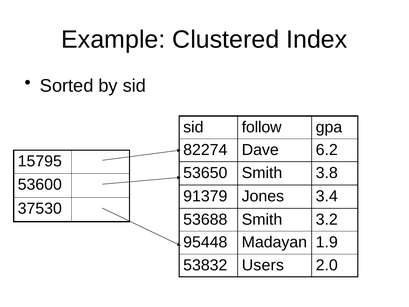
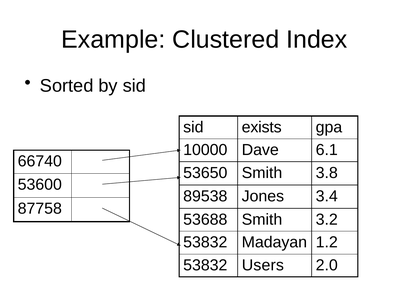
follow: follow -> exists (262, 127)
82274: 82274 -> 10000 (205, 150)
6.2: 6.2 -> 6.1 (327, 150)
15795: 15795 -> 66740 (40, 161)
91379: 91379 -> 89538 (205, 196)
37530: 37530 -> 87758 (40, 209)
95448: 95448 -> 53832 (205, 242)
1.9: 1.9 -> 1.2 (327, 242)
